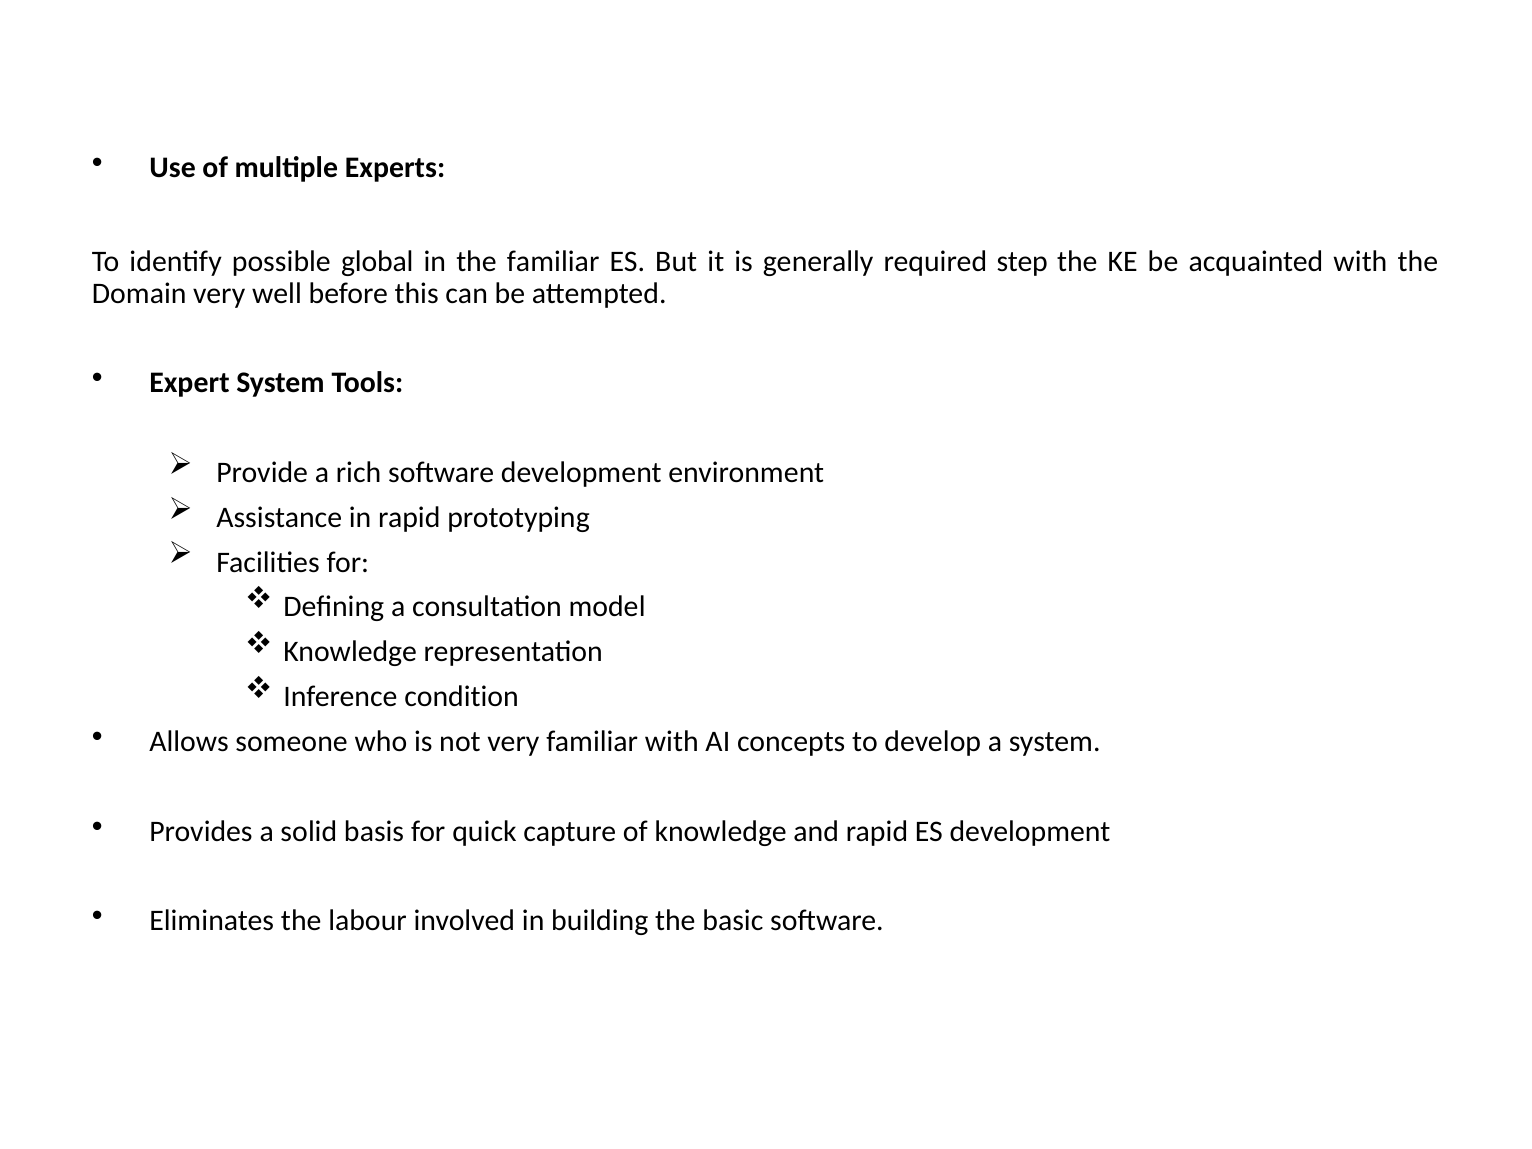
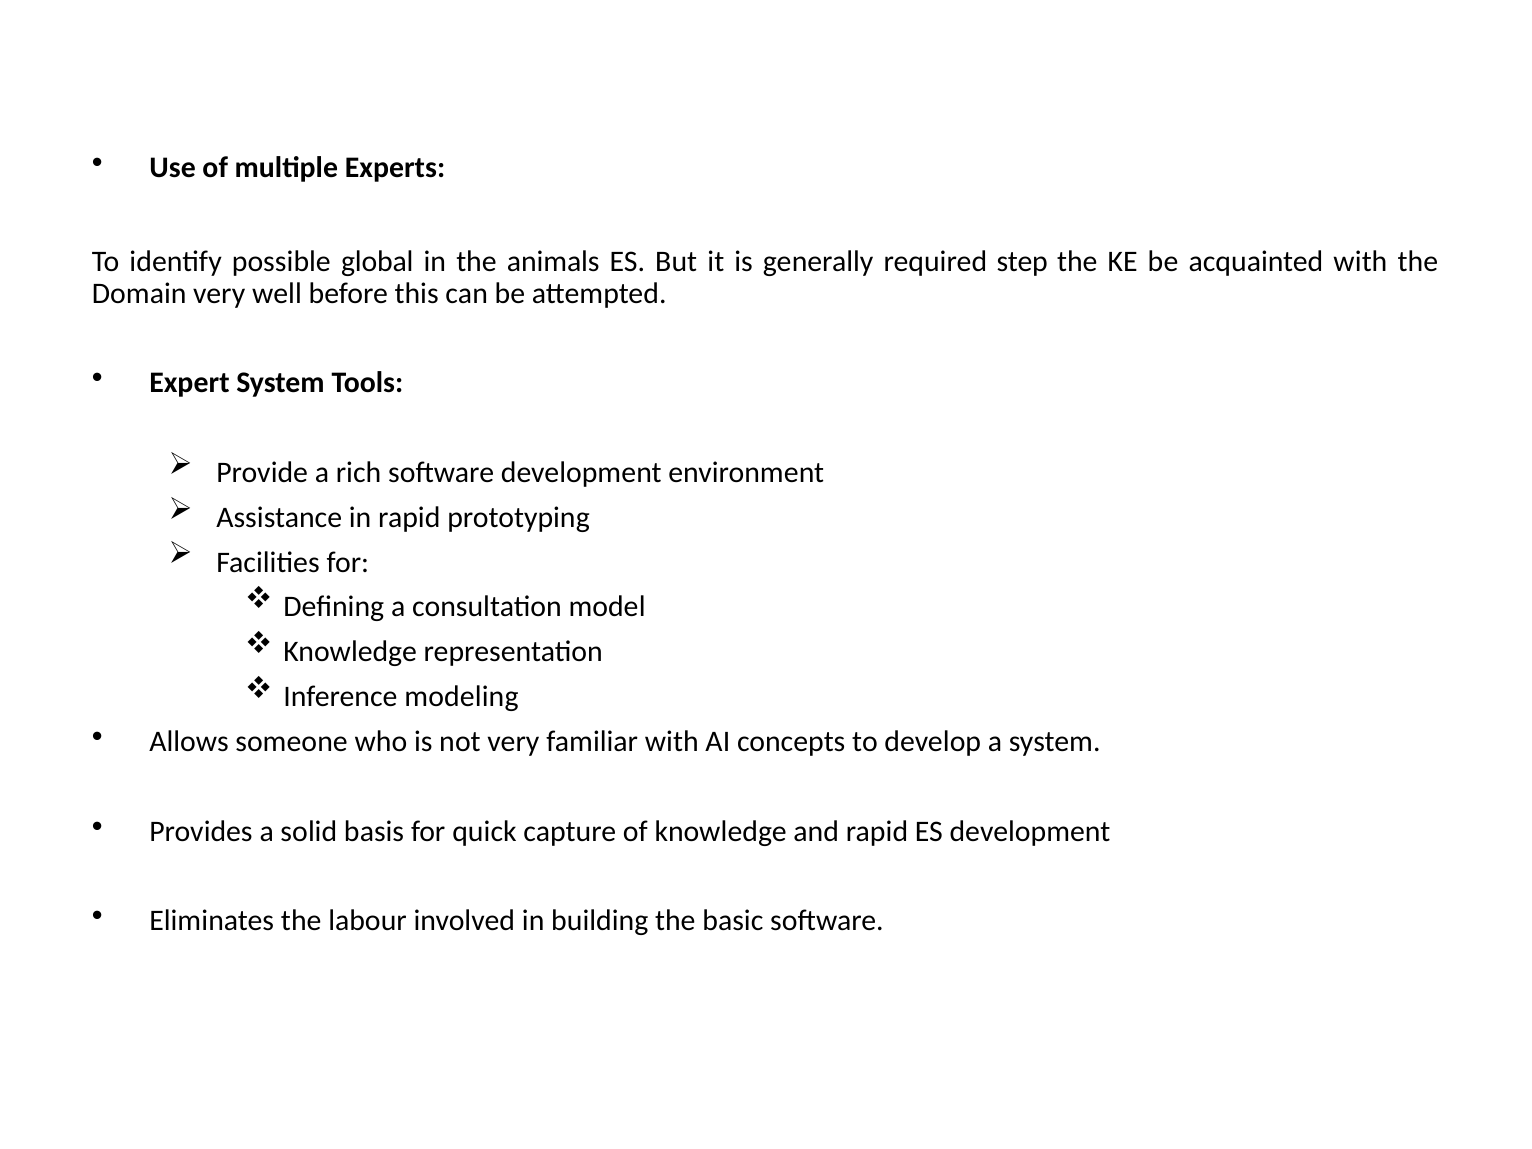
the familiar: familiar -> animals (553, 261)
condition: condition -> modeling (461, 697)
